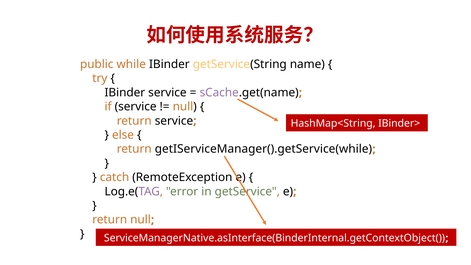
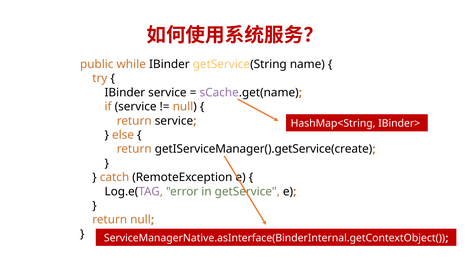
getIServiceManager().getService(while: getIServiceManager().getService(while -> getIServiceManager().getService(create (264, 149)
